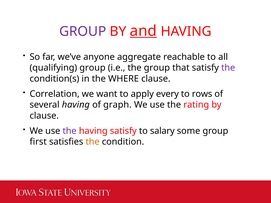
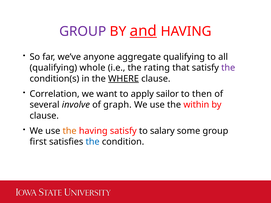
aggregate reachable: reachable -> qualifying (184, 57)
qualifying group: group -> whole (92, 68)
the group: group -> rating (157, 68)
WHERE underline: none -> present (124, 79)
every: every -> sailor (167, 94)
rows: rows -> then (202, 94)
several having: having -> involve (76, 105)
rating: rating -> within (196, 105)
the colour: purple -> orange (70, 131)
the colour: orange -> blue (93, 142)
